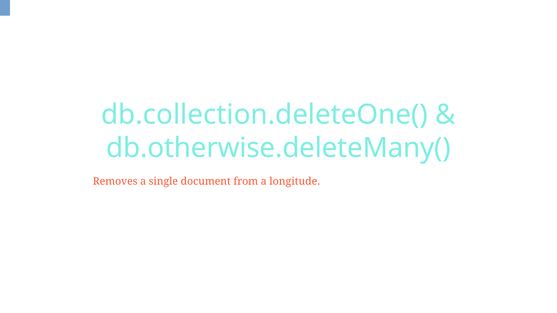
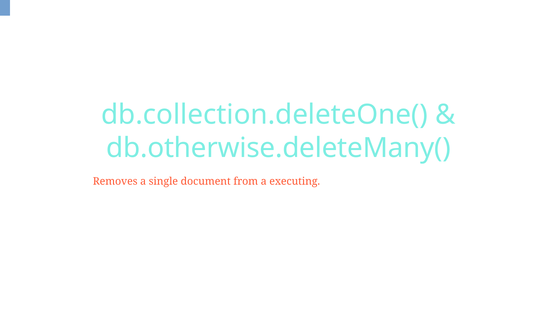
longitude: longitude -> executing (295, 182)
